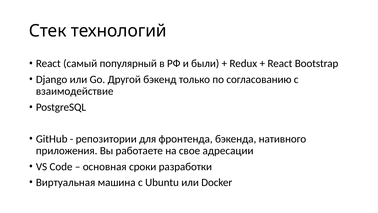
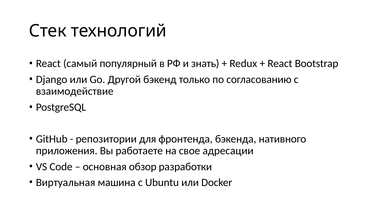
были: были -> знать (205, 63)
сроки: сроки -> обзор (143, 166)
